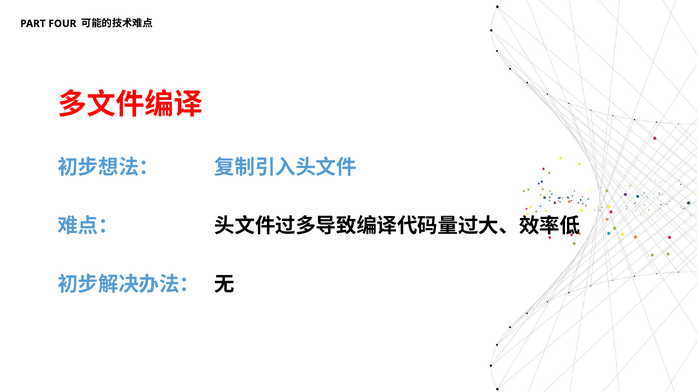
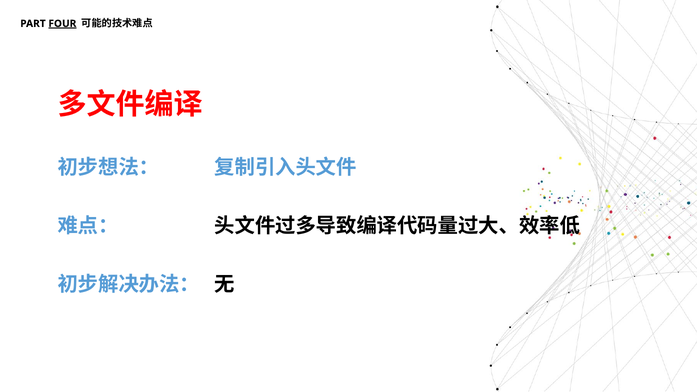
FOUR underline: none -> present (62, 24)
